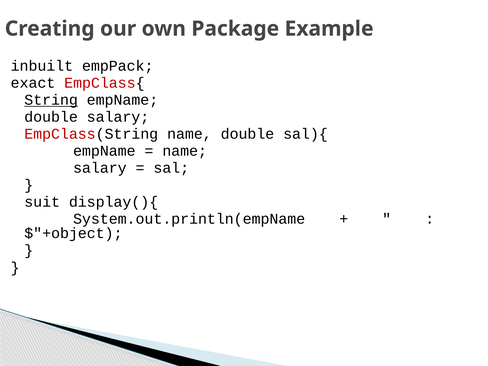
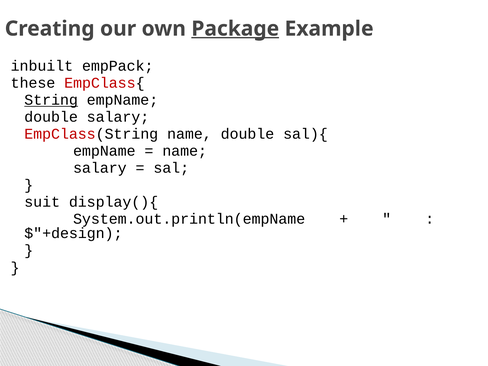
Package underline: none -> present (235, 29)
exact: exact -> these (33, 83)
$"+object: $"+object -> $"+design (73, 233)
